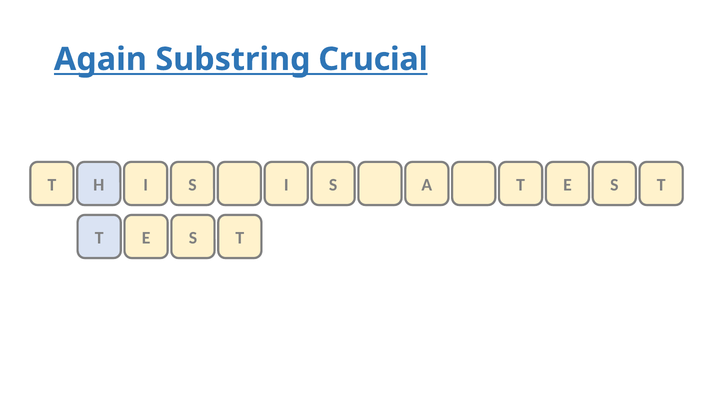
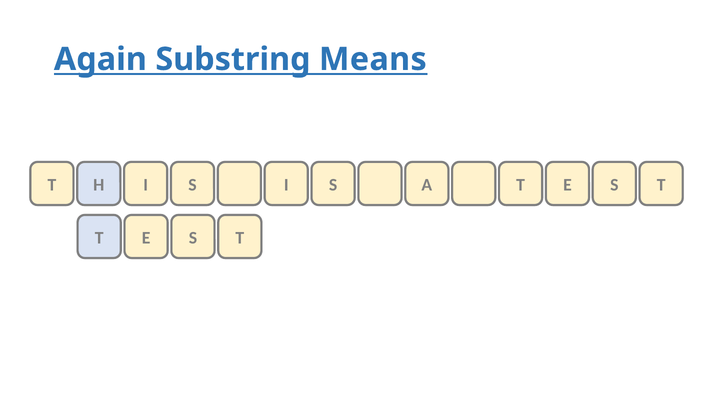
Crucial: Crucial -> Means (373, 59)
